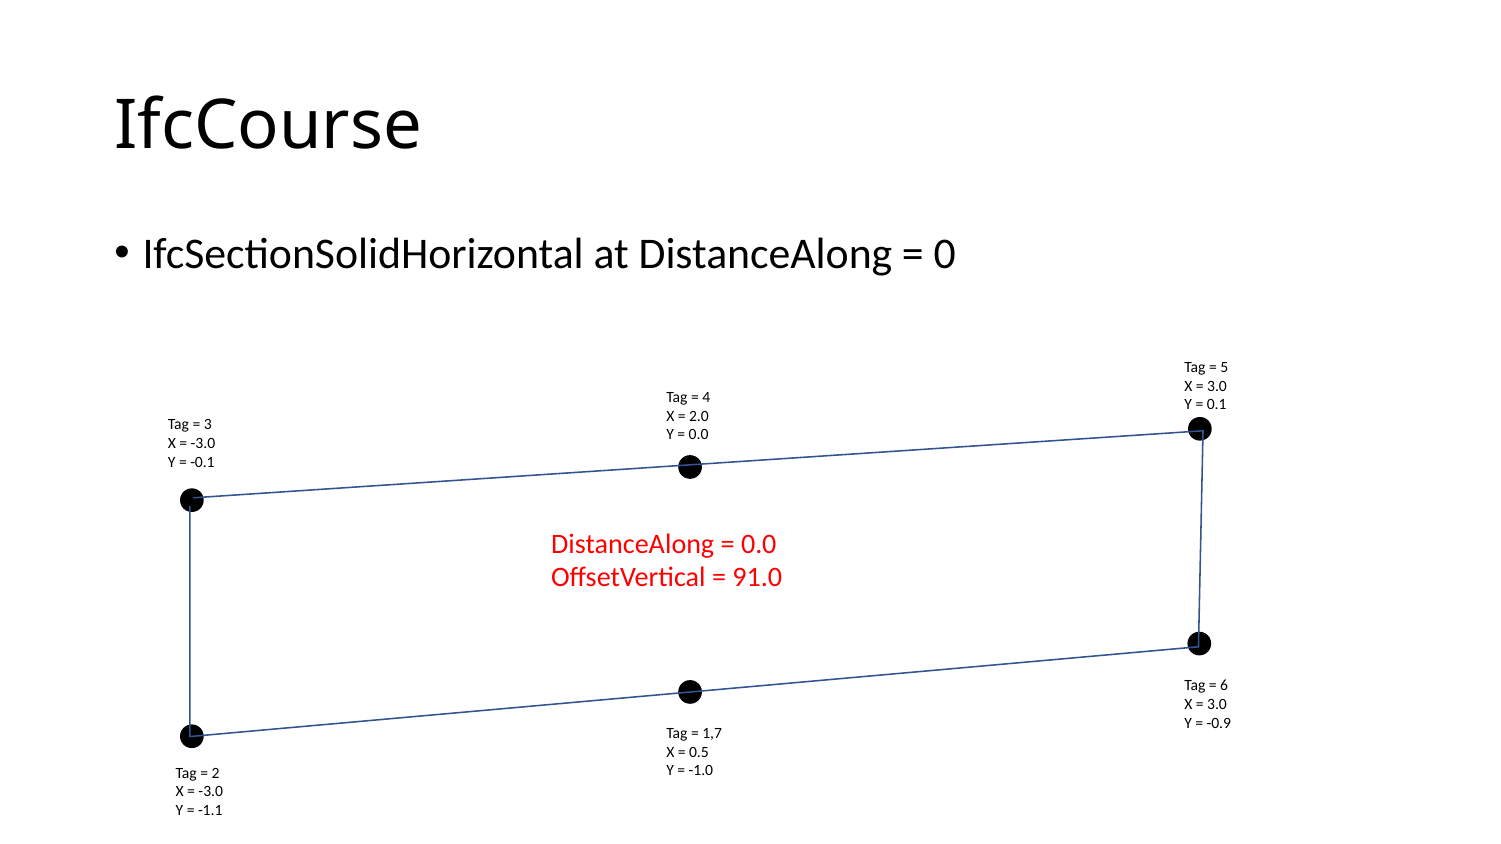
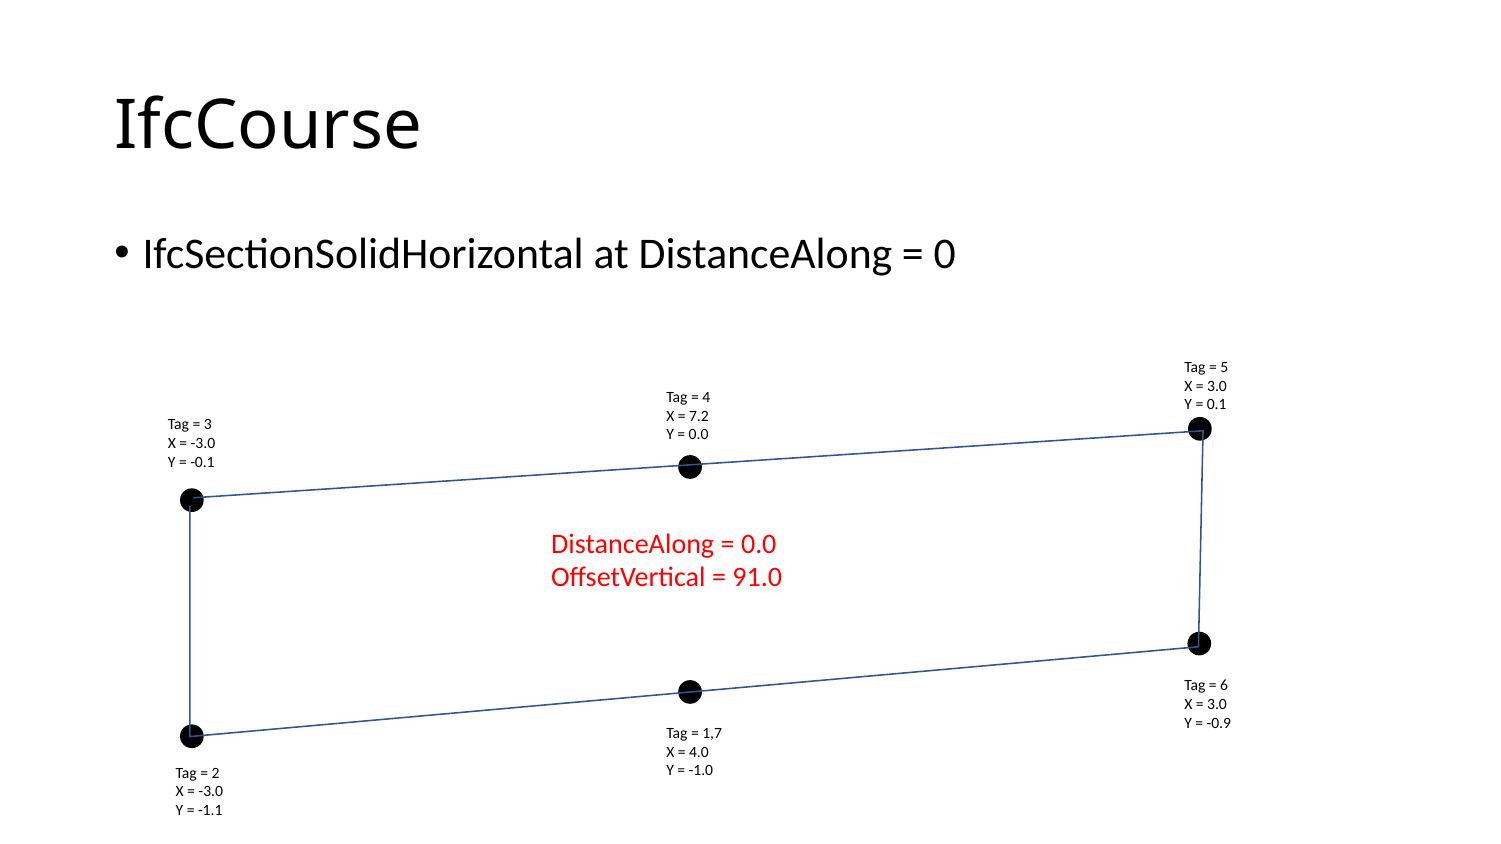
2.0: 2.0 -> 7.2 (699, 416)
0.5: 0.5 -> 4.0 (699, 752)
